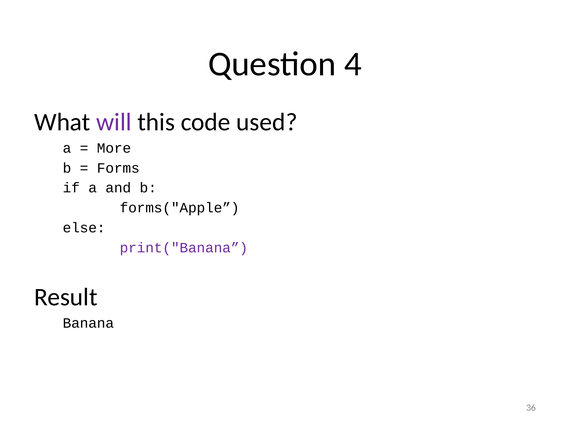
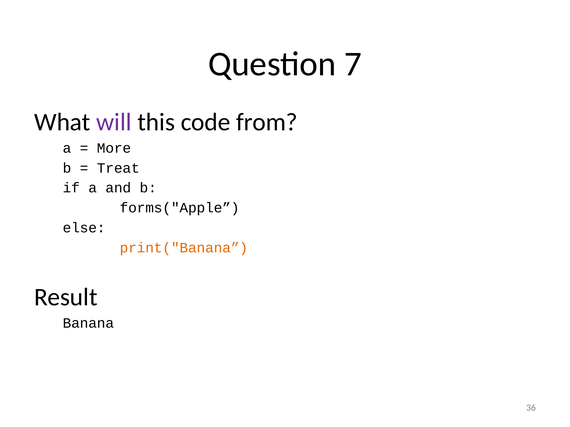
4: 4 -> 7 (353, 64)
used: used -> from (267, 122)
Forms: Forms -> Treat (118, 168)
print("Banana colour: purple -> orange (184, 248)
